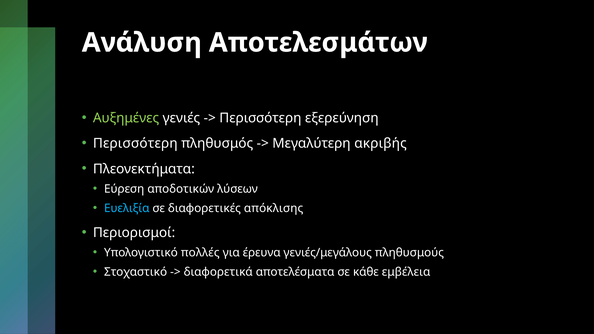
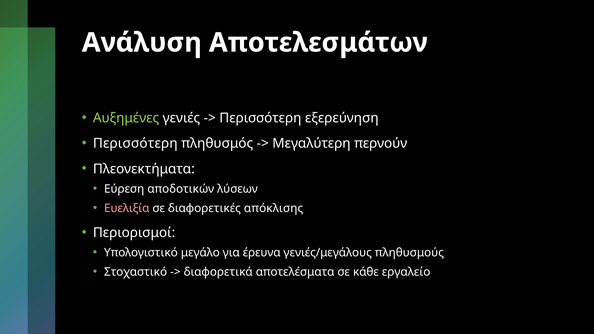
ακριβής: ακριβής -> περνούν (381, 144)
Ευελιξία colour: light blue -> pink (127, 208)
πολλές: πολλές -> μεγάλο (200, 253)
εμβέλεια: εμβέλεια -> εργαλείο (406, 272)
